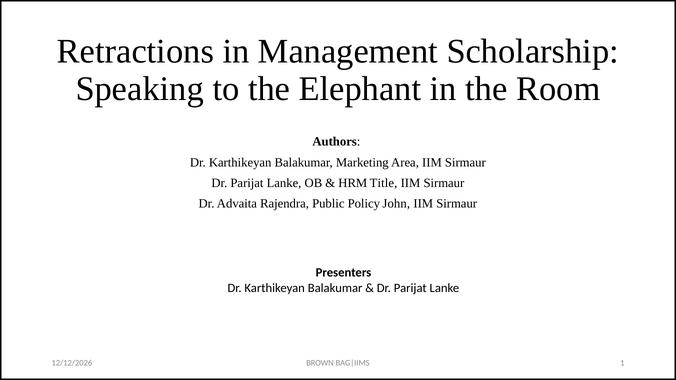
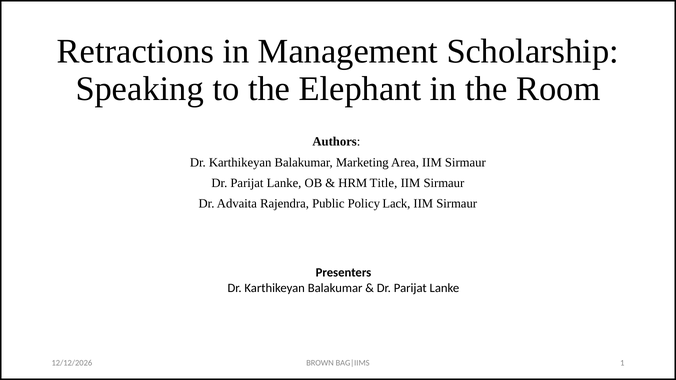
John: John -> Lack (396, 204)
